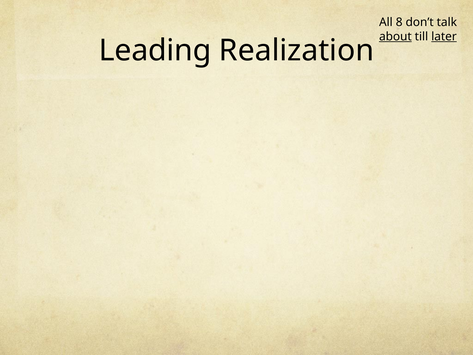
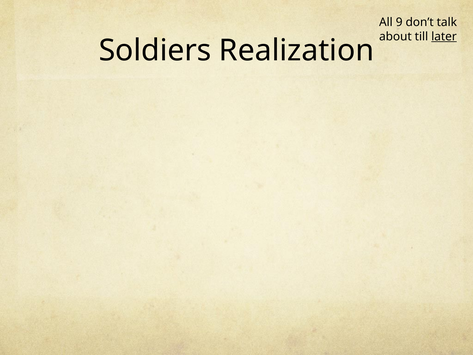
8: 8 -> 9 (399, 22)
about underline: present -> none (395, 36)
Leading: Leading -> Soldiers (155, 51)
